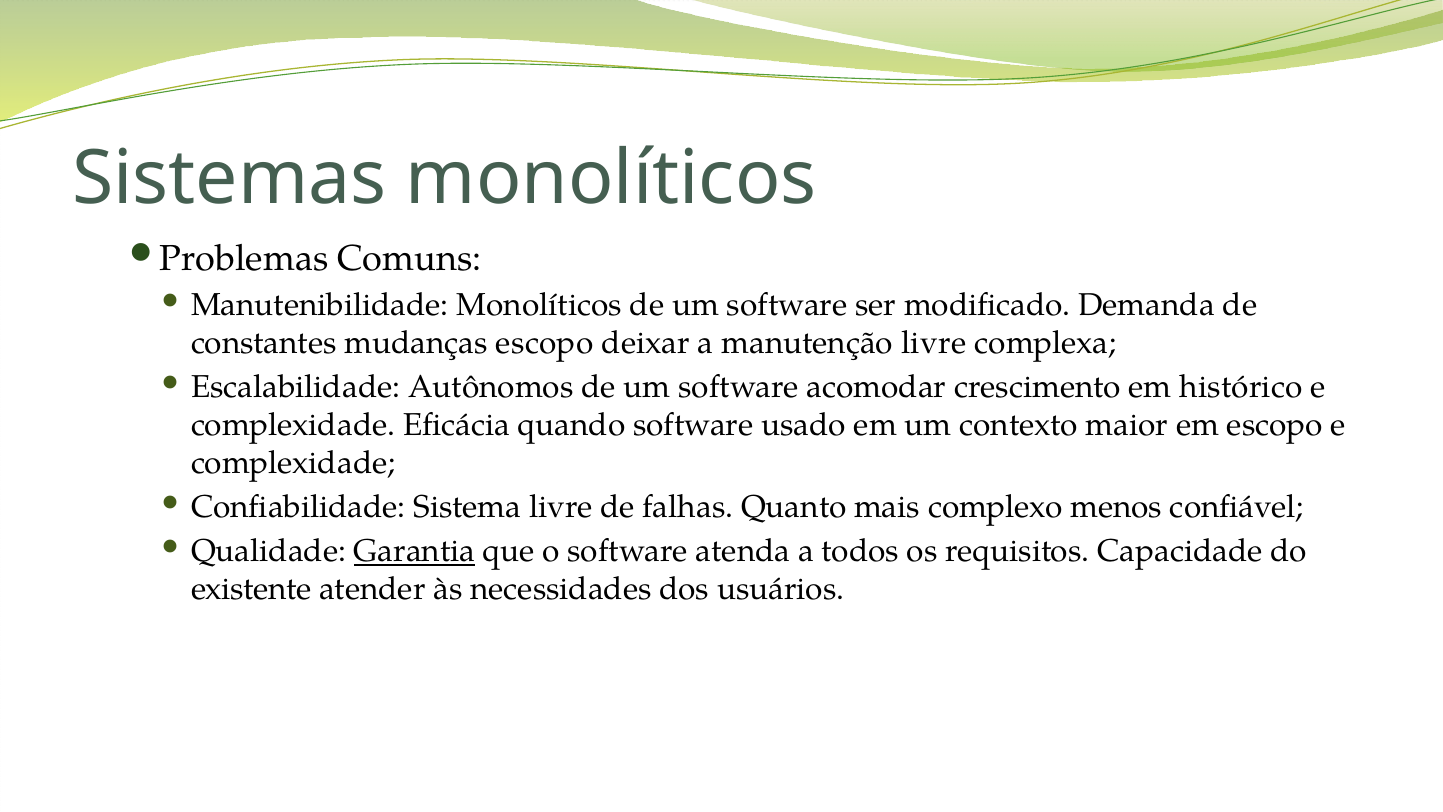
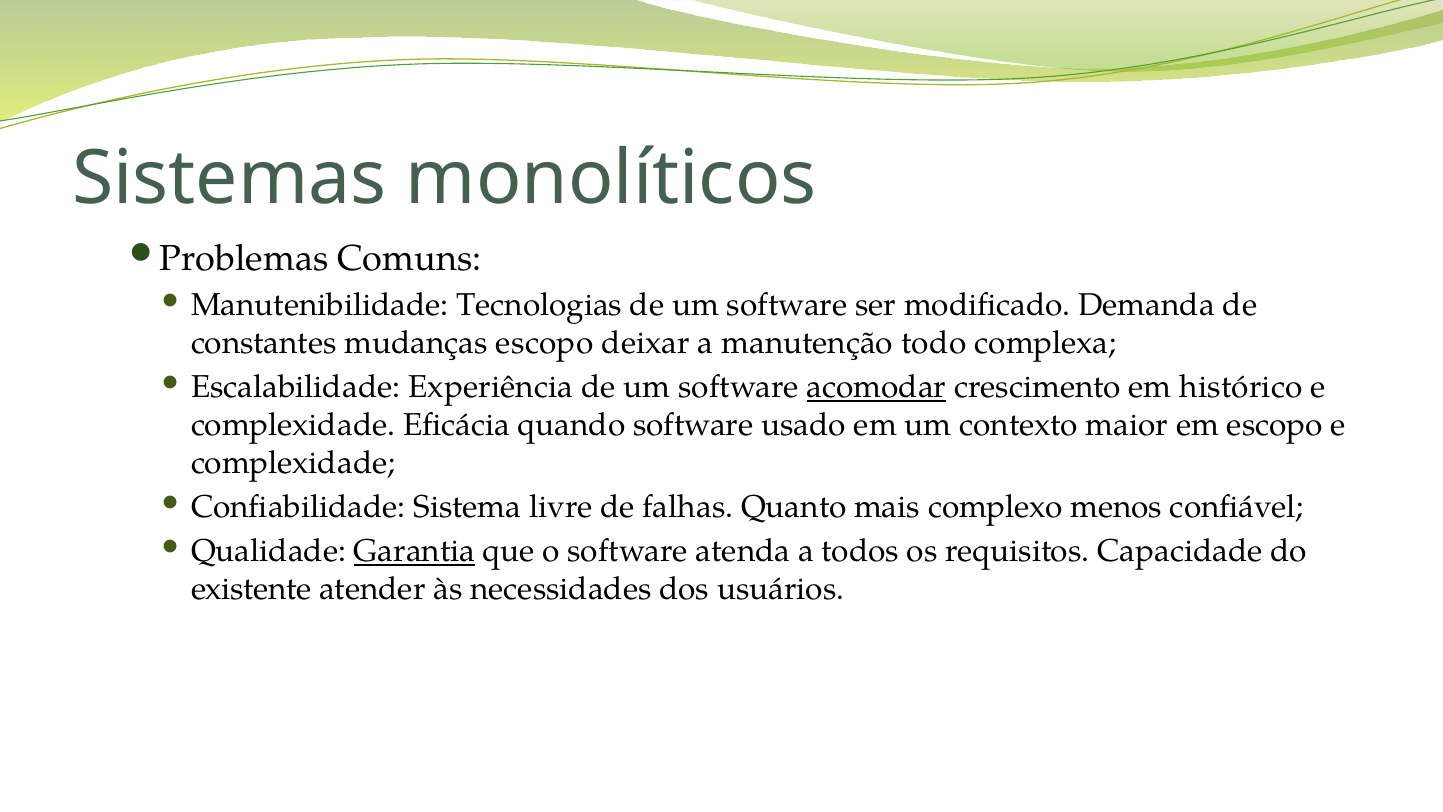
Manutenibilidade Monolíticos: Monolíticos -> Tecnologias (539, 305)
manutenção livre: livre -> todo (934, 343)
Autônomos: Autônomos -> Experiência (491, 387)
acomodar underline: none -> present (876, 387)
